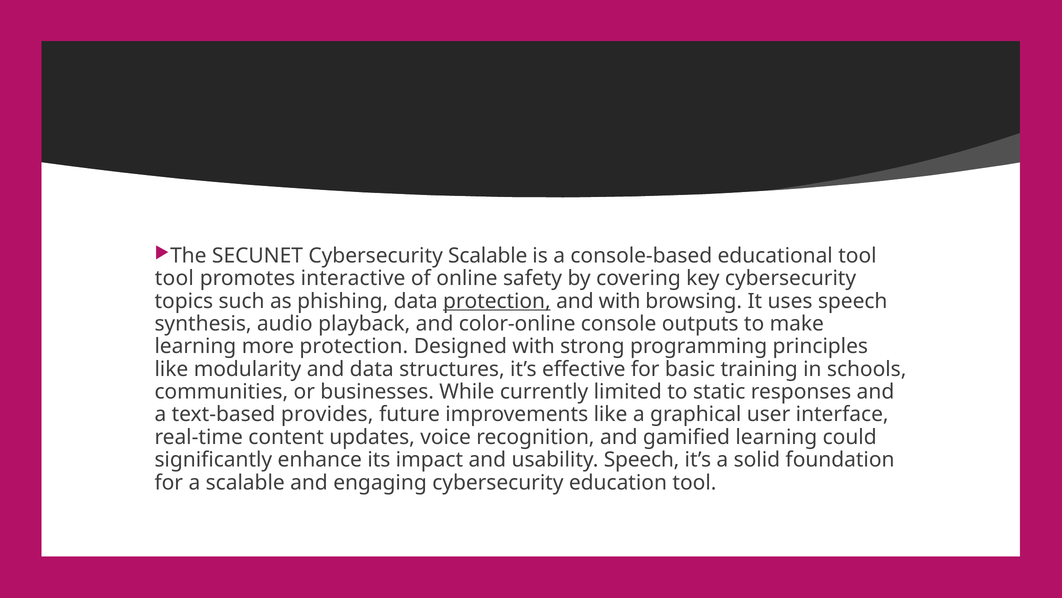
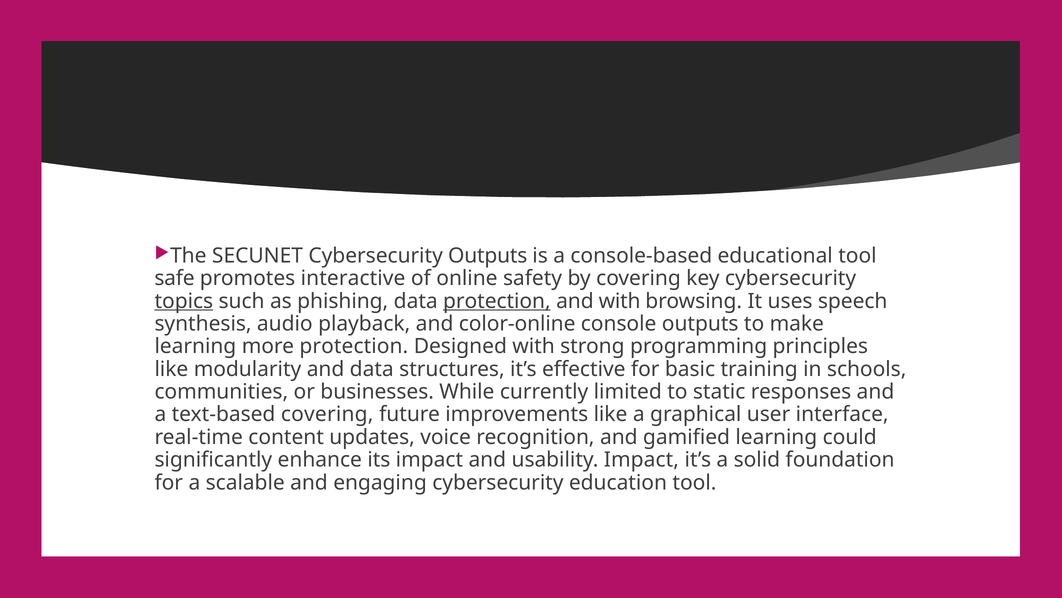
Cybersecurity Scalable: Scalable -> Outputs (488, 255)
tool: tool -> safe (175, 278)
topics underline: none -> present (184, 301)
text-based provides: provides -> covering (327, 414)
usability Speech: Speech -> Impact (641, 459)
